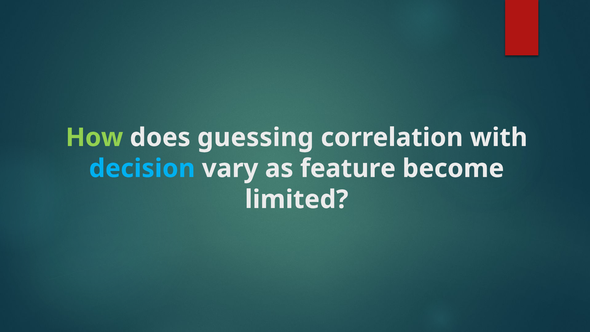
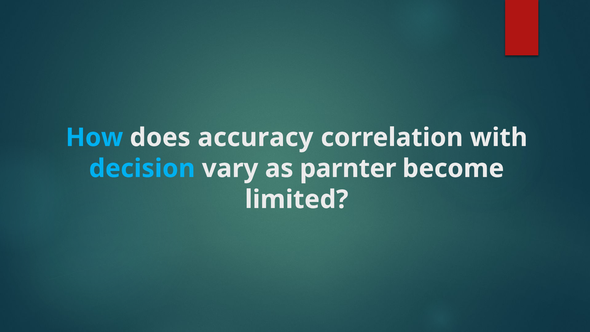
How colour: light green -> light blue (94, 138)
guessing: guessing -> accuracy (255, 138)
feature: feature -> parnter (348, 168)
